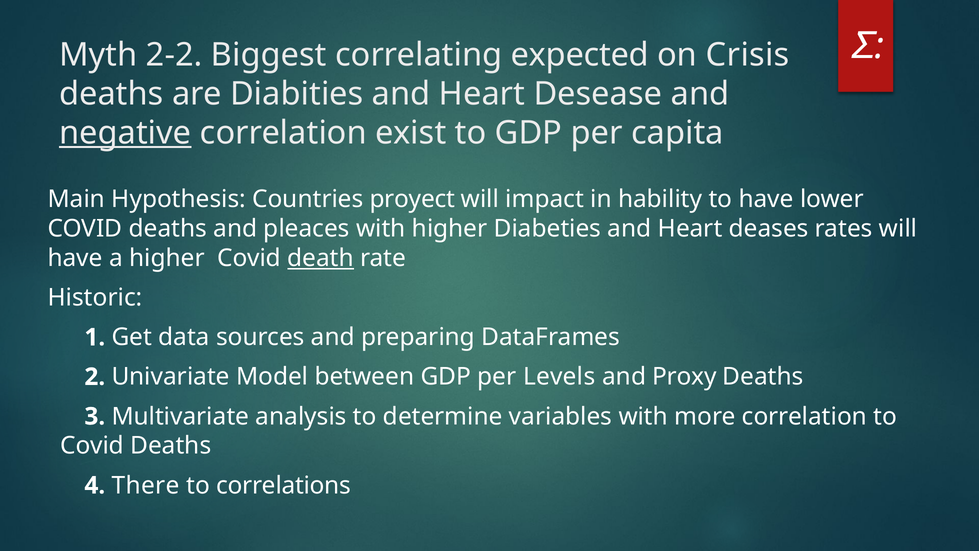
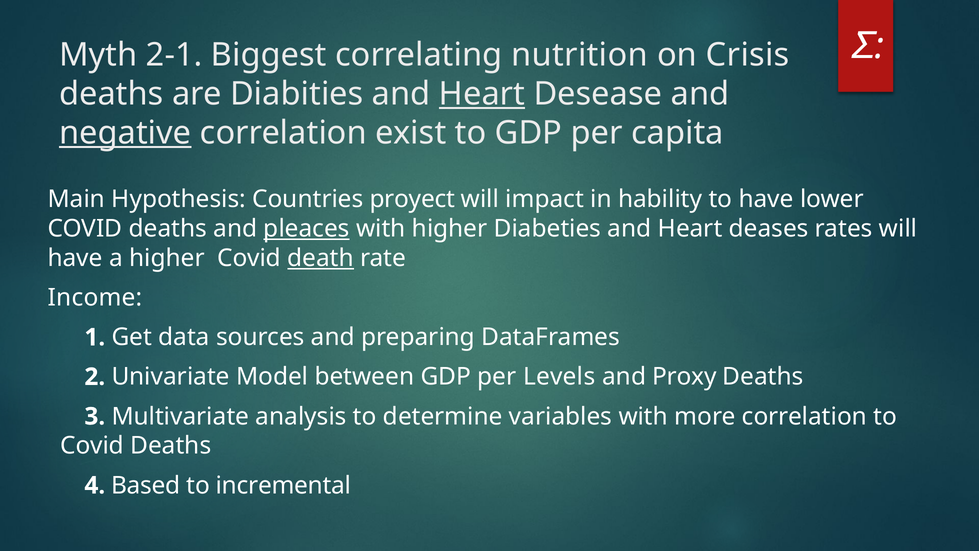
2-2: 2-2 -> 2-1 (174, 55)
expected: expected -> nutrition (580, 55)
Heart underline: none -> present (482, 94)
pleaces underline: none -> present (307, 229)
Historic: Historic -> Income (95, 298)
There: There -> Based (146, 485)
correlations: correlations -> incremental (284, 485)
